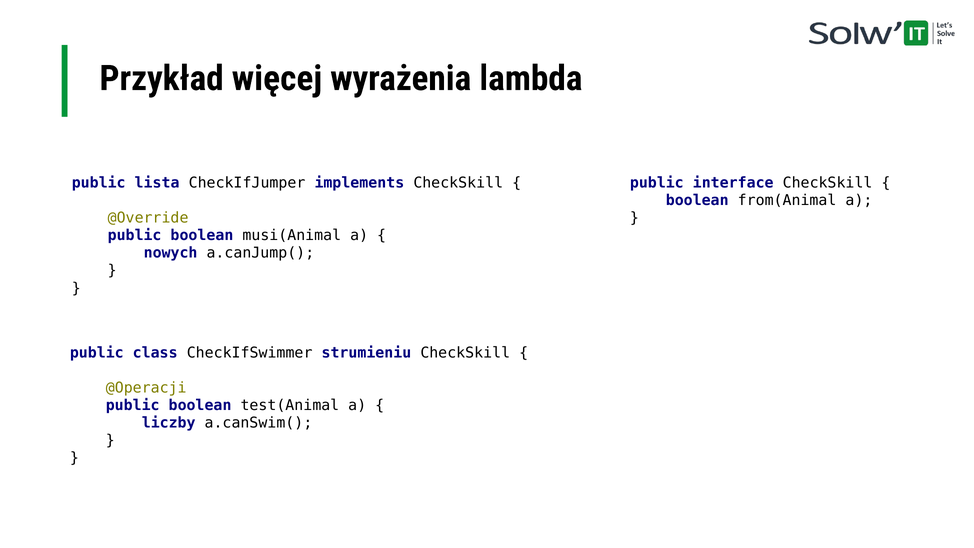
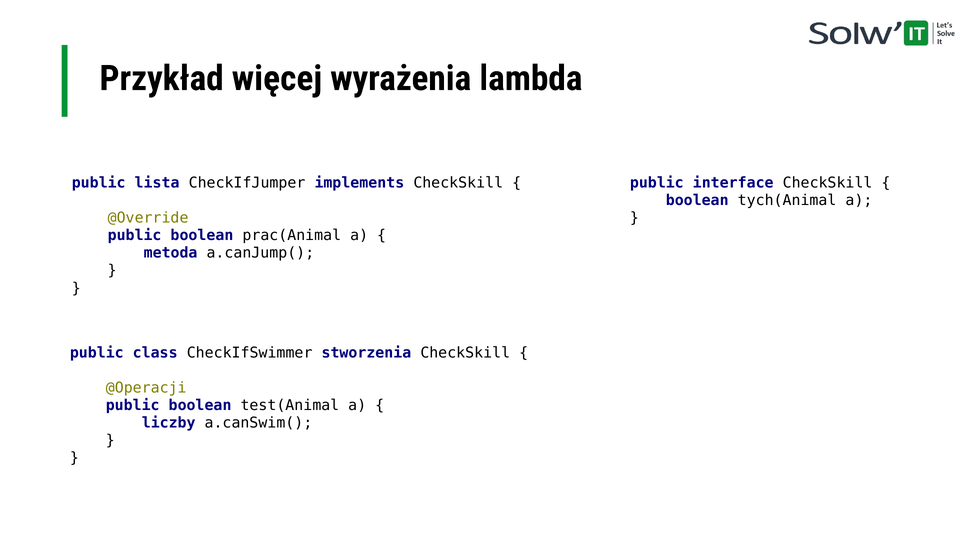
from(Animal: from(Animal -> tych(Animal (787, 200)
musi(Animal: musi(Animal -> prac(Animal (292, 235)
nowych: nowych -> metoda (171, 253)
strumieniu: strumieniu -> stworzenia (366, 353)
